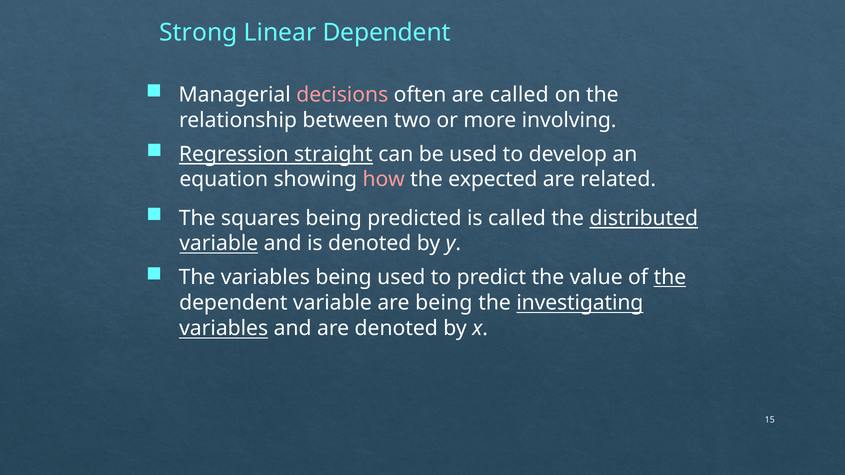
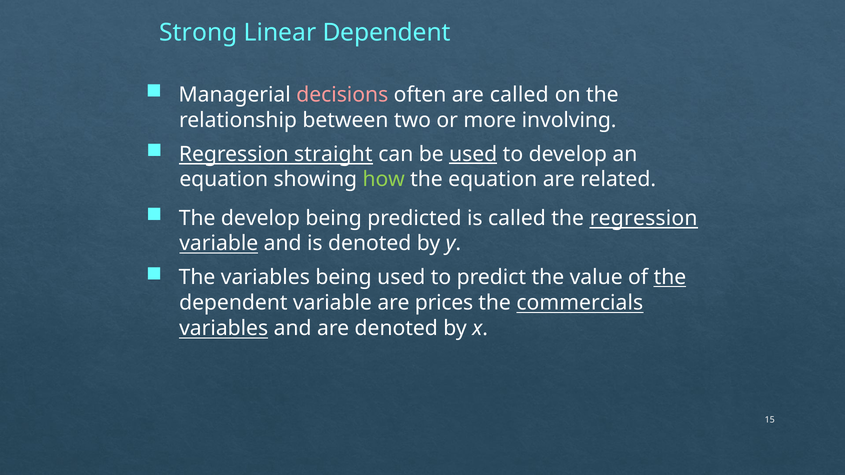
used underline: none -> present (473, 154)
how colour: pink -> light green (384, 180)
the expected: expected -> equation (493, 180)
The squares: squares -> develop (260, 218)
the distributed: distributed -> regression (644, 218)
are being: being -> prices (444, 303)
investigating: investigating -> commercials (580, 303)
